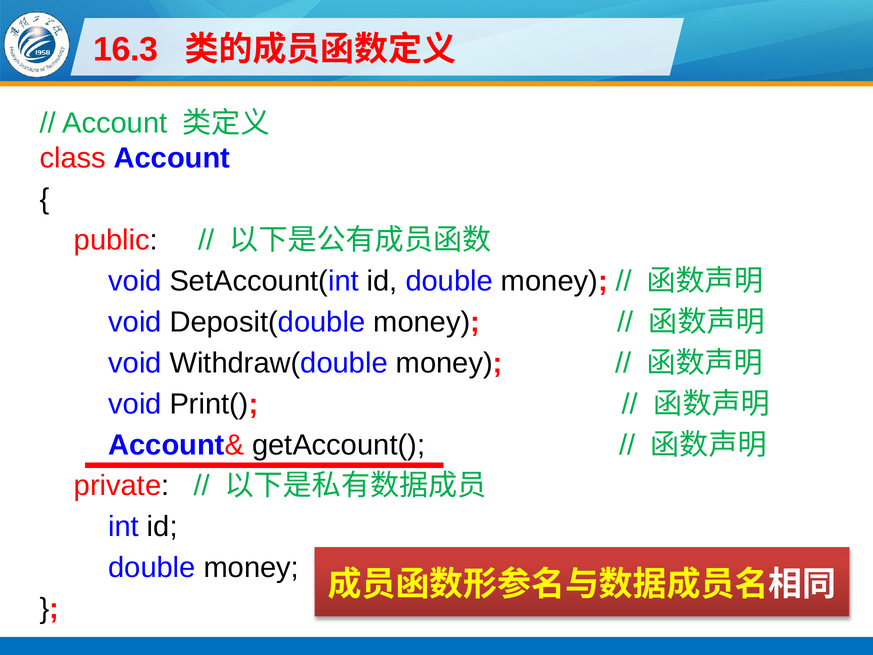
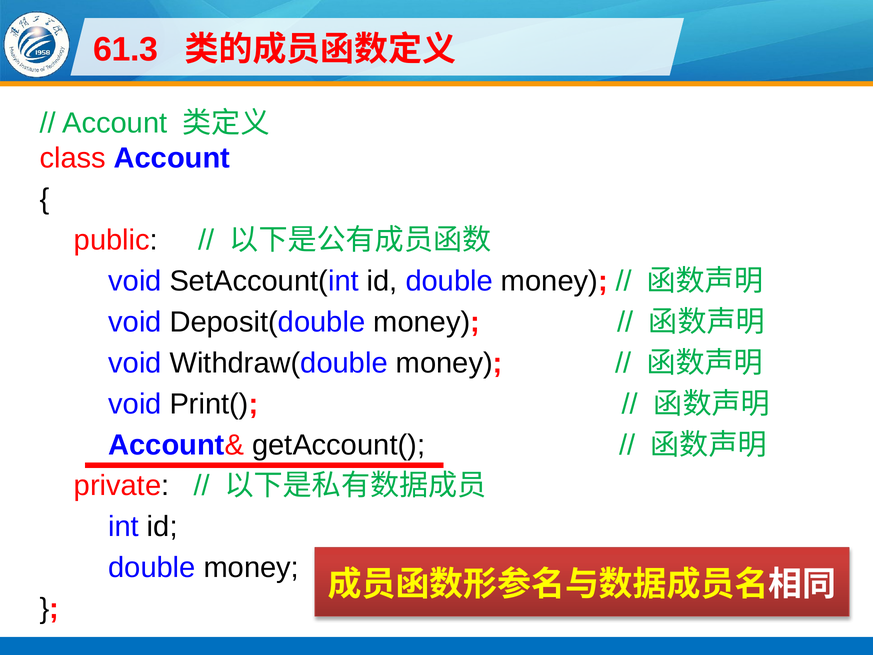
16.3: 16.3 -> 61.3 (126, 50)
